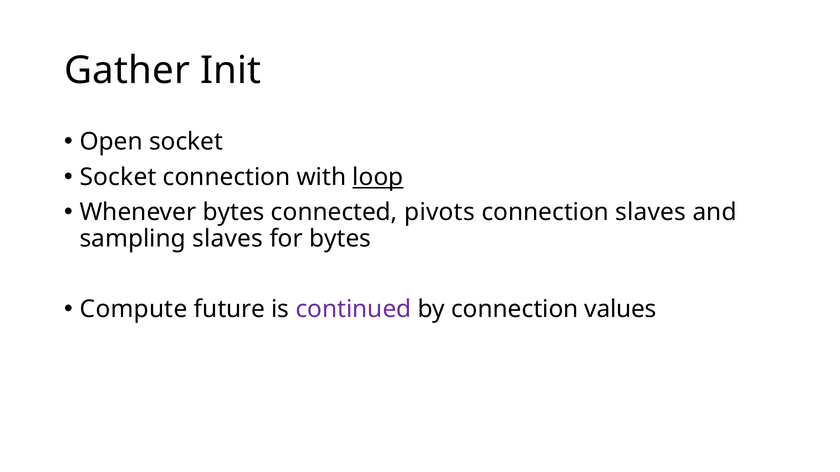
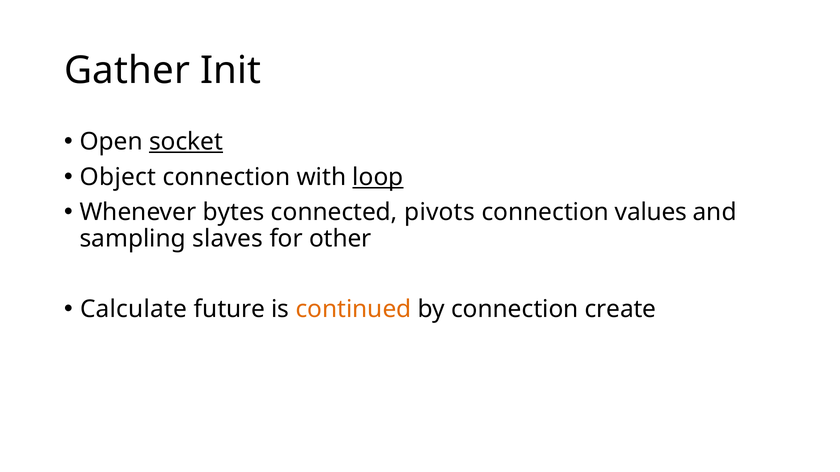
socket underline: none -> present (186, 142)
Socket: Socket -> Object (118, 177)
connection slaves: slaves -> values (651, 212)
for bytes: bytes -> other (340, 239)
Compute: Compute -> Calculate (134, 309)
continued colour: purple -> orange (354, 309)
values: values -> create (620, 309)
